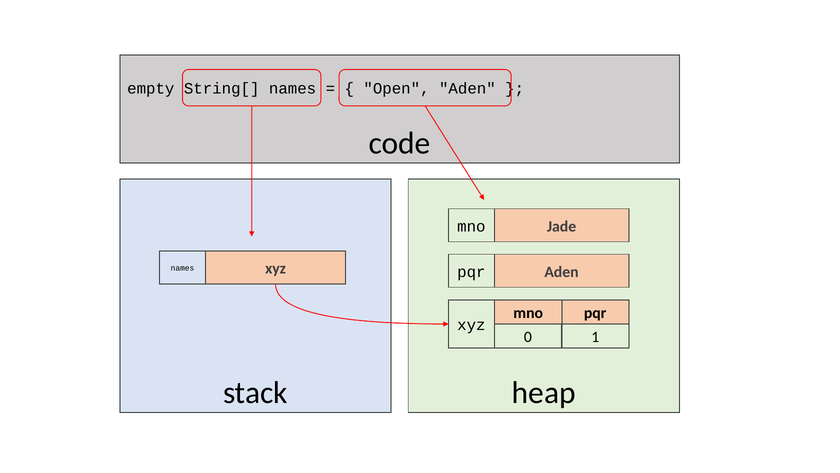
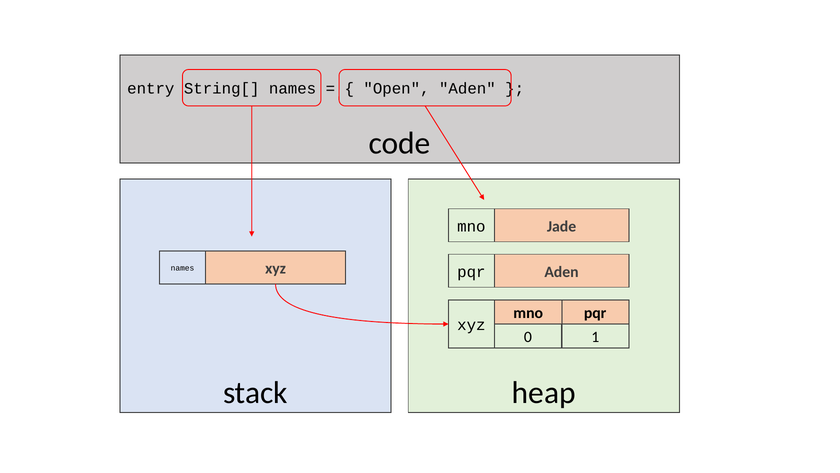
empty: empty -> entry (151, 89)
